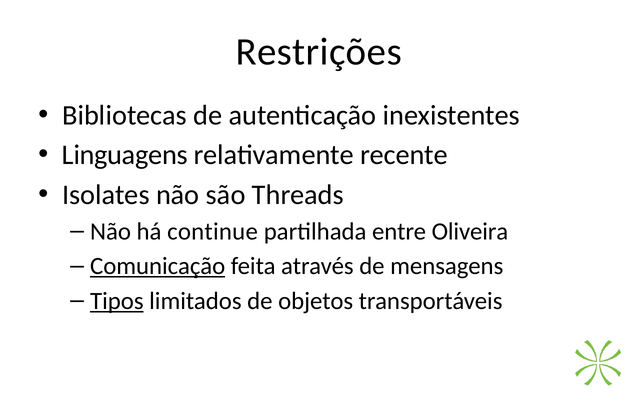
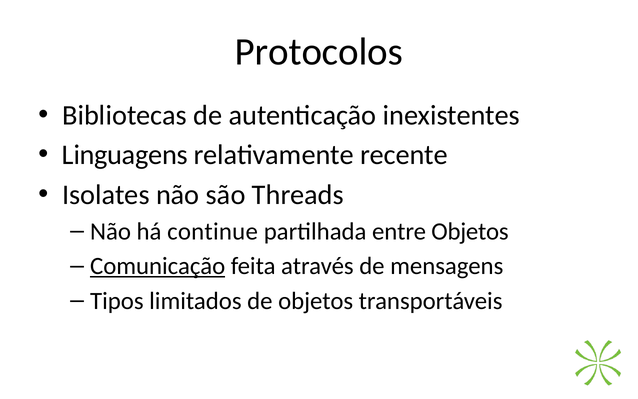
Restrições: Restrições -> Protocolos (319, 52)
entre Oliveira: Oliveira -> Objetos (470, 231)
Tipos underline: present -> none (117, 301)
